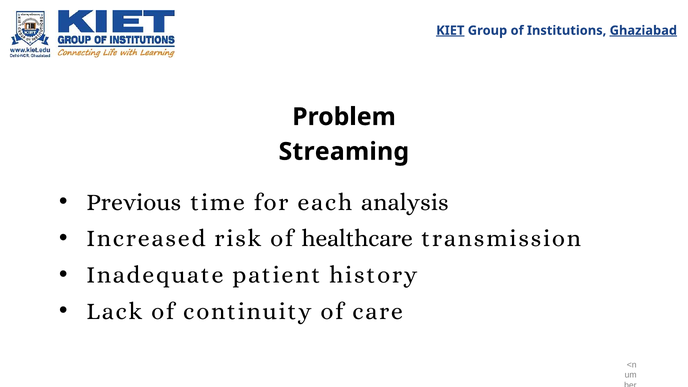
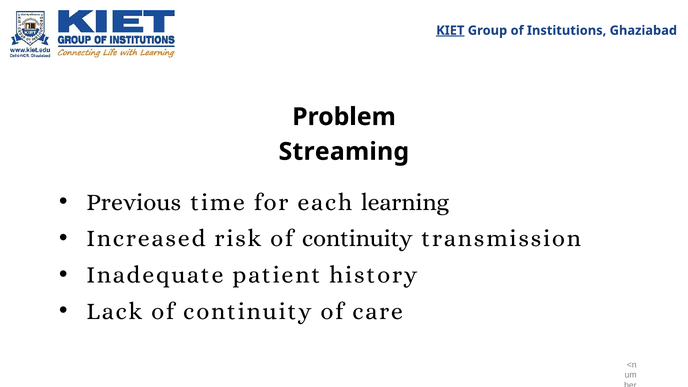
Ghaziabad underline: present -> none (643, 31)
analysis: analysis -> learning (405, 202)
risk of healthcare: healthcare -> continuity (357, 239)
